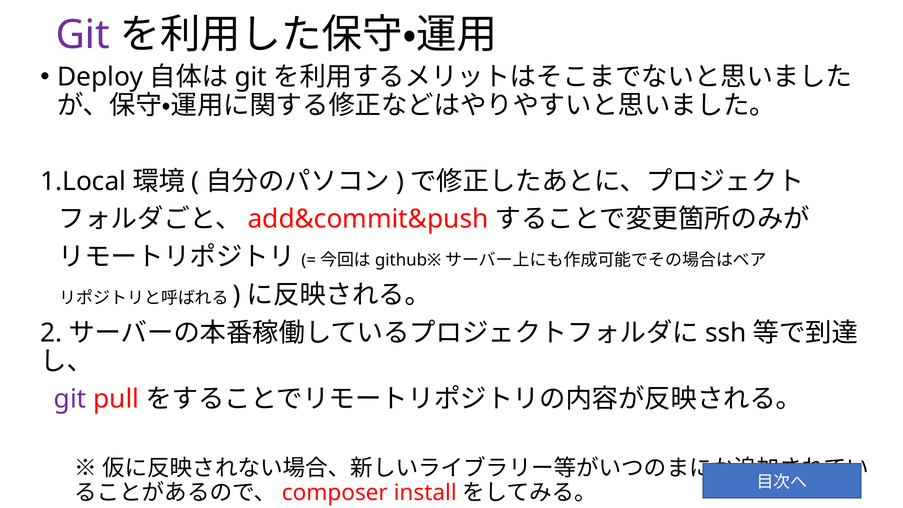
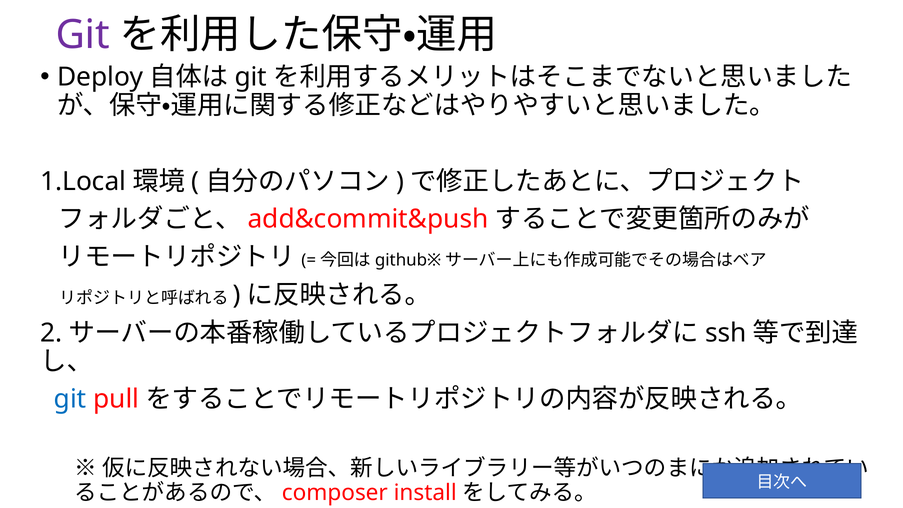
git colour: purple -> blue (70, 399)
